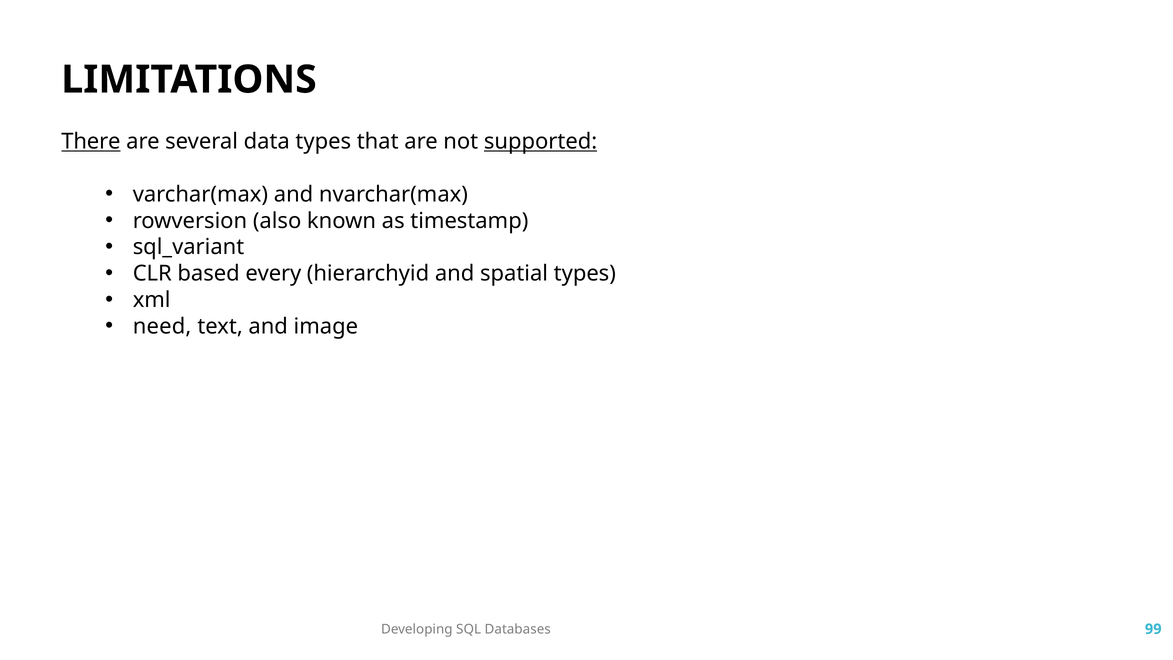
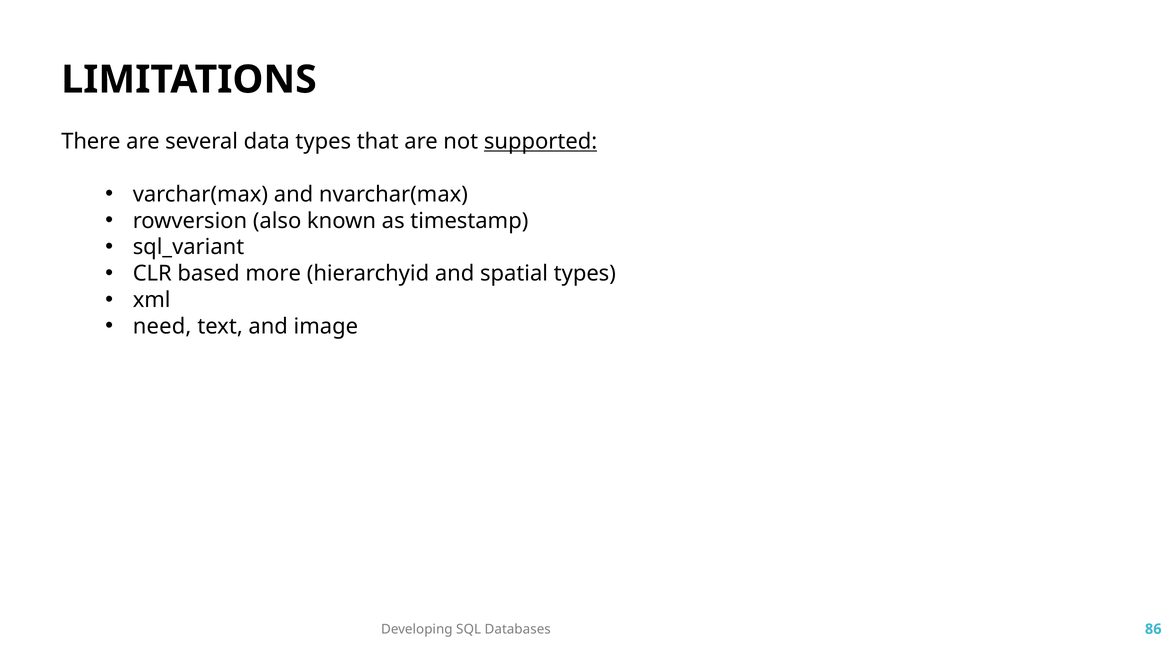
There underline: present -> none (91, 142)
every: every -> more (273, 273)
99: 99 -> 86 (1153, 629)
